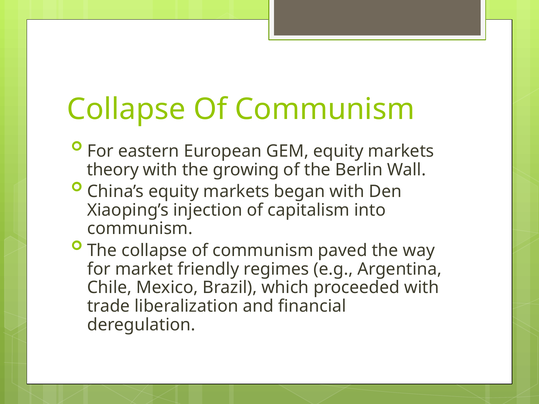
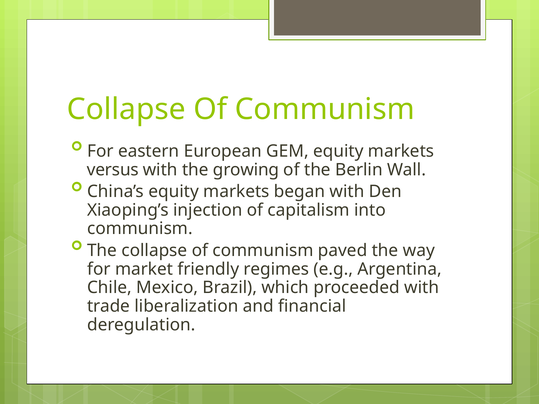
theory: theory -> versus (113, 170)
